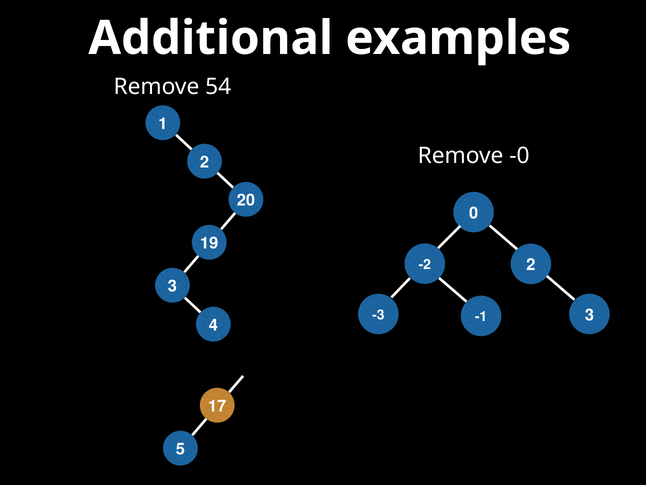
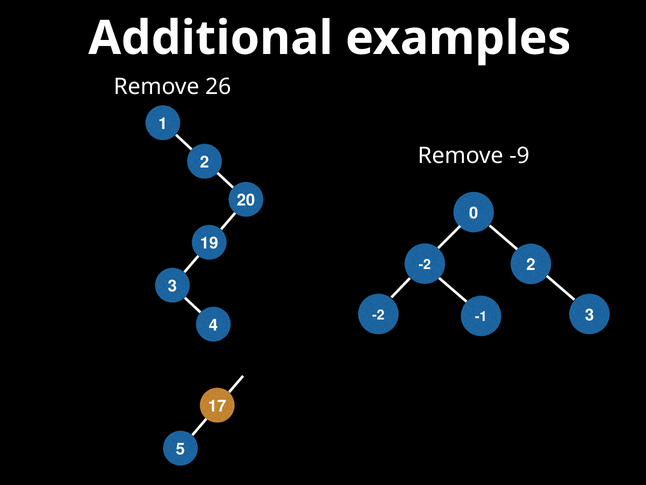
54: 54 -> 26 (218, 87)
-0: -0 -> -9 (519, 156)
-3: -3 -> -2 (378, 315)
